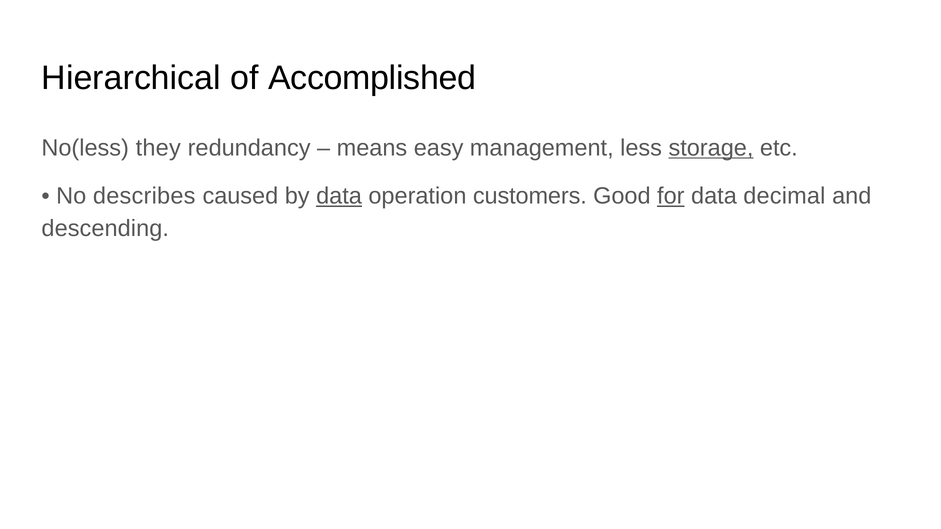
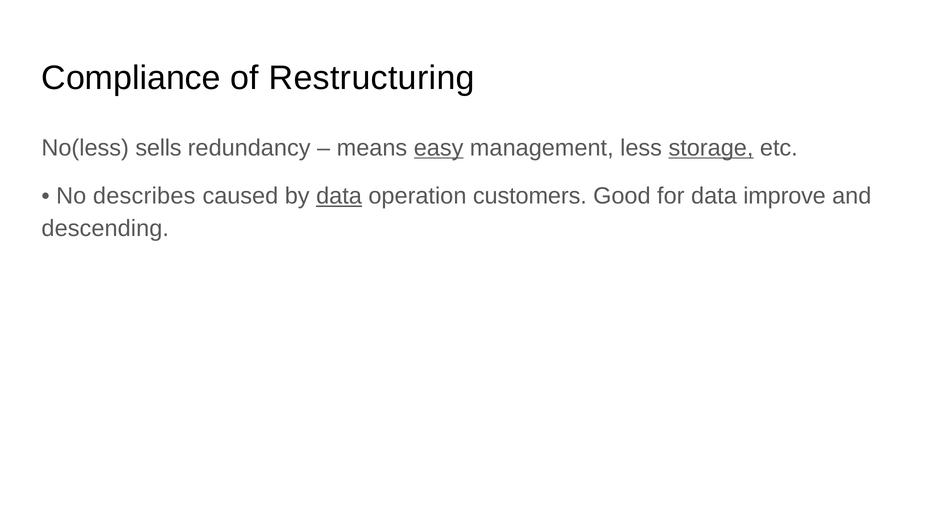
Hierarchical: Hierarchical -> Compliance (131, 78)
Accomplished: Accomplished -> Restructuring (372, 78)
they: they -> sells (158, 148)
easy underline: none -> present (439, 148)
for underline: present -> none (671, 196)
decimal: decimal -> improve (785, 196)
